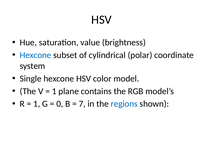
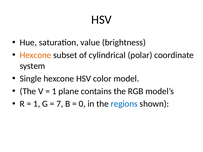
Hexcone colour: blue -> orange (36, 55)
0: 0 -> 7 (60, 104)
7: 7 -> 0 (82, 104)
